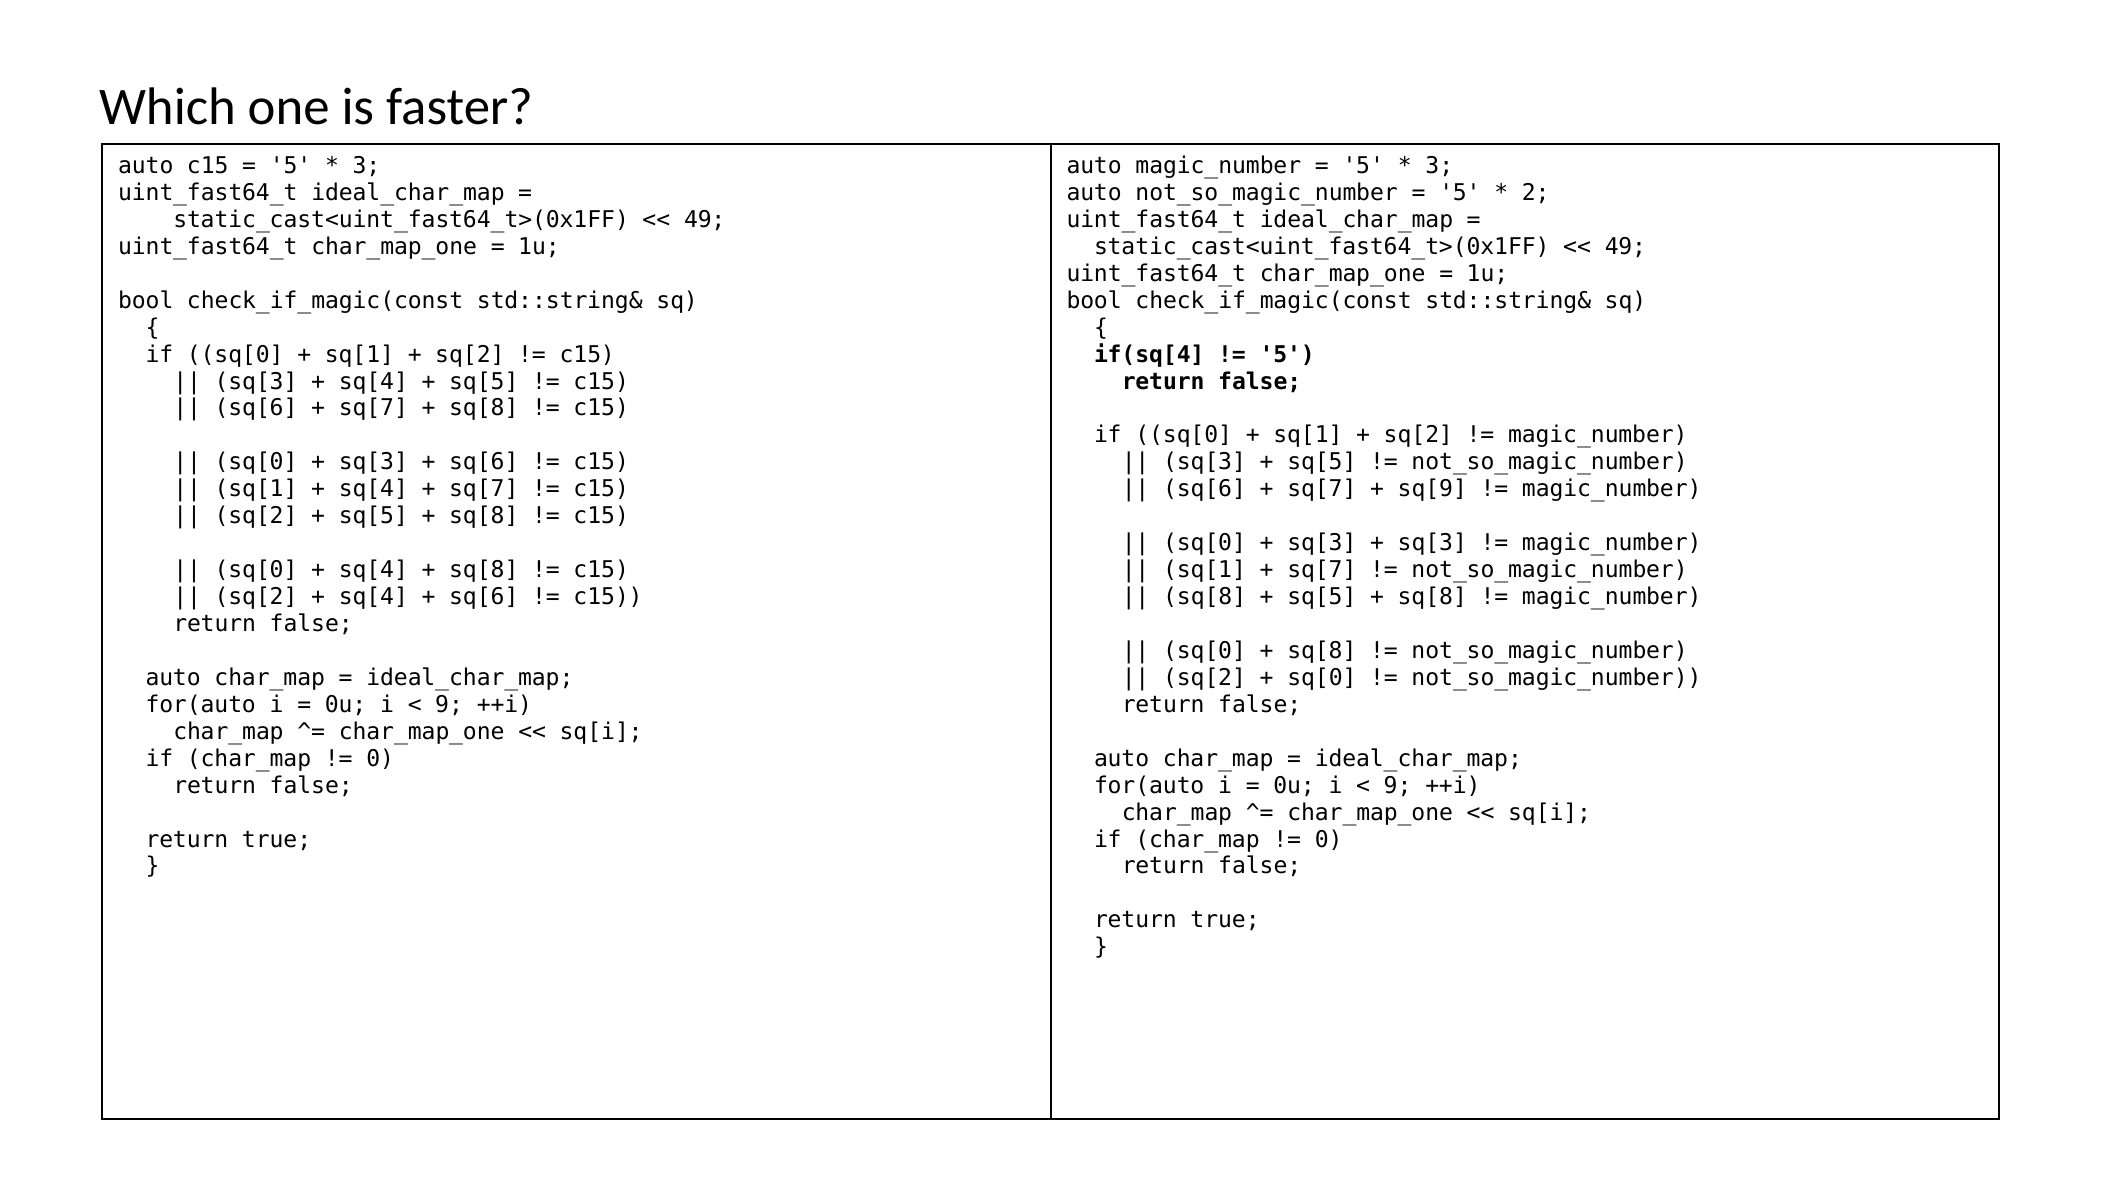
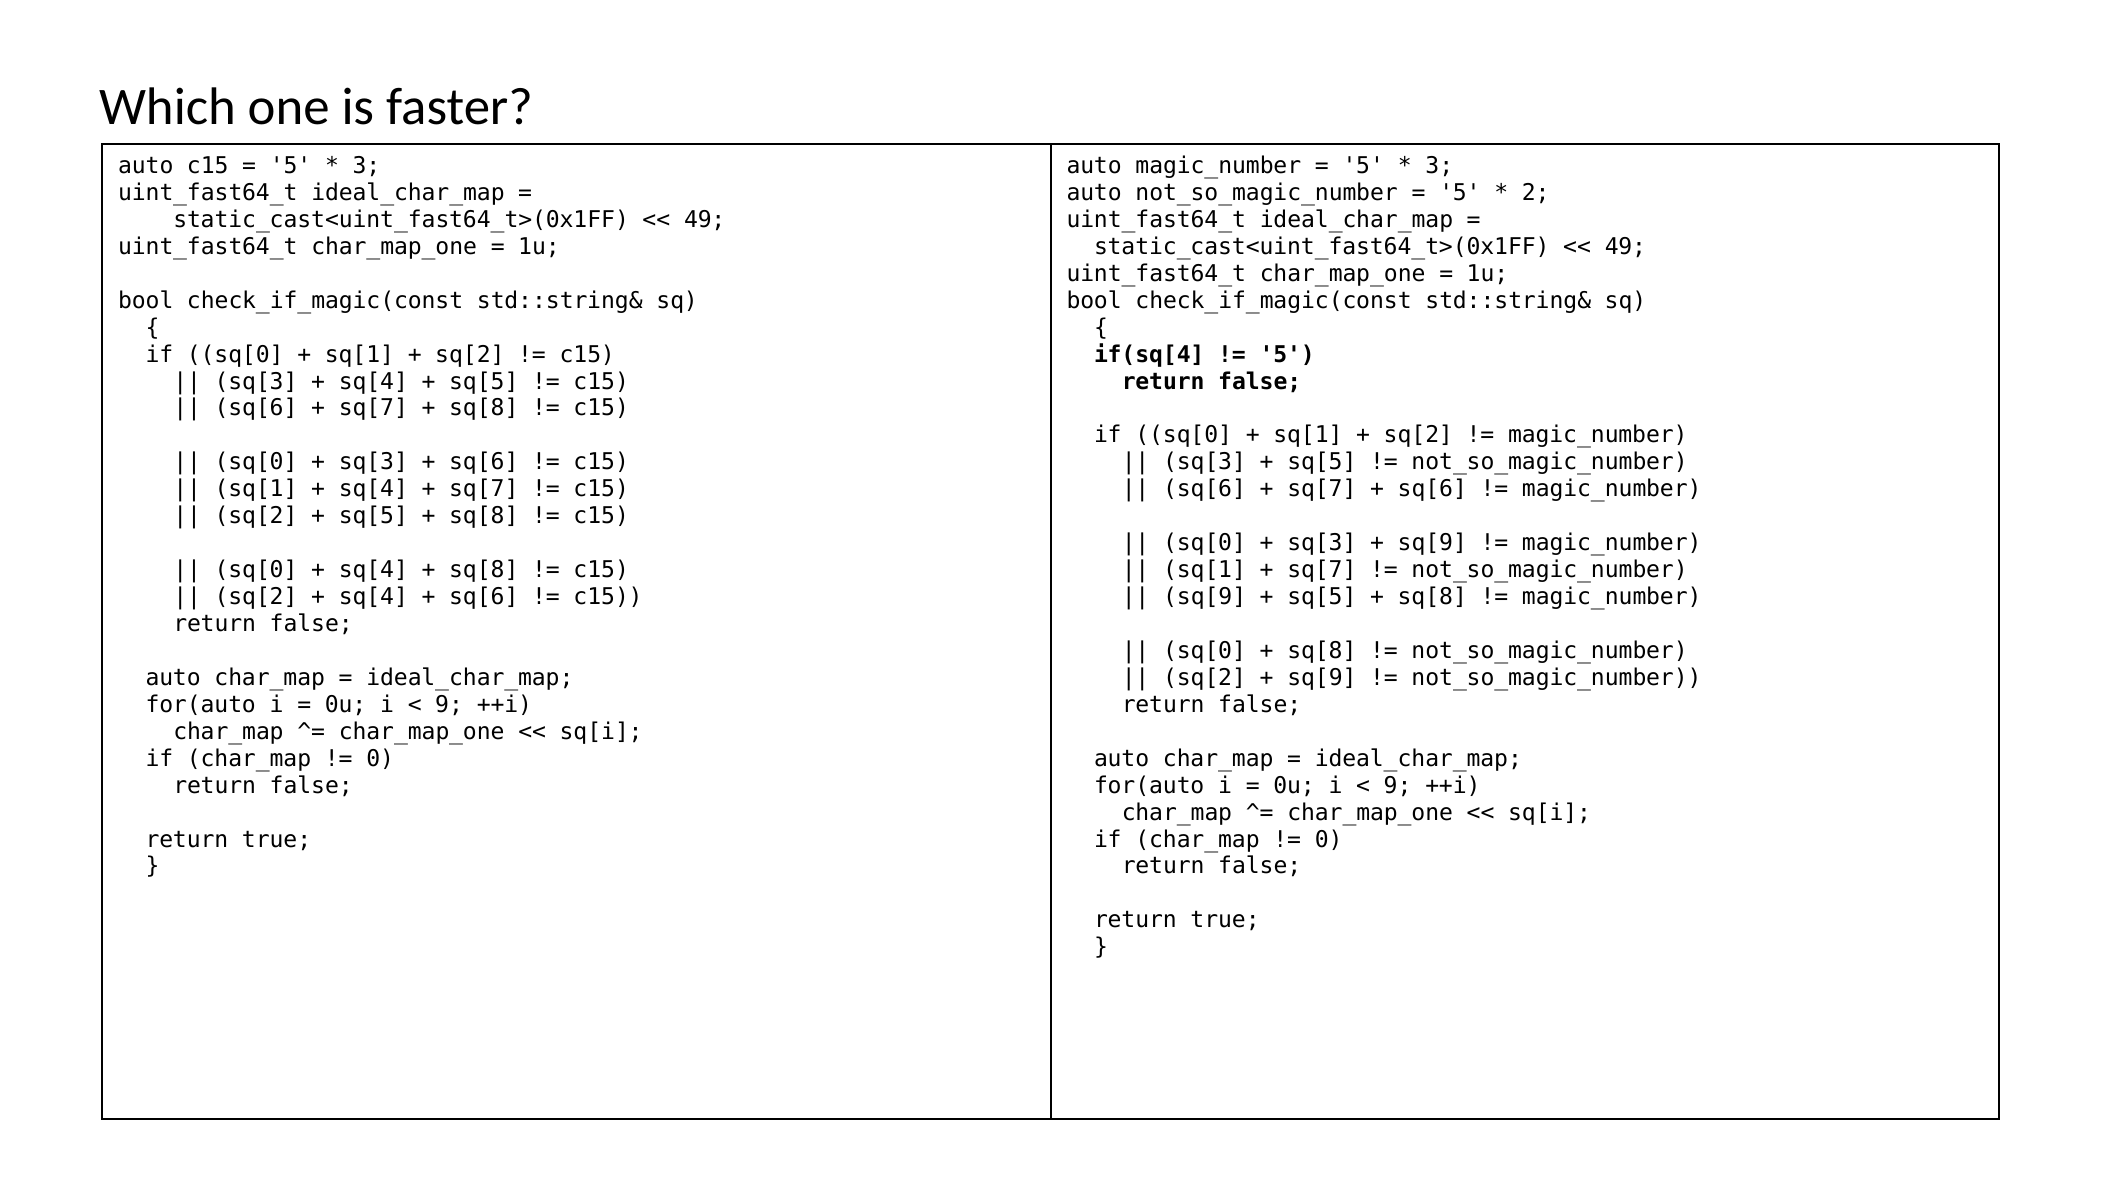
sq[9: sq[9 -> sq[6 (1432, 489)
sq[3: sq[3 -> sq[9 (1432, 543)
sq[8: sq[8 -> sq[9 (1205, 597)
sq[0: sq[0 -> sq[9 (1322, 678)
